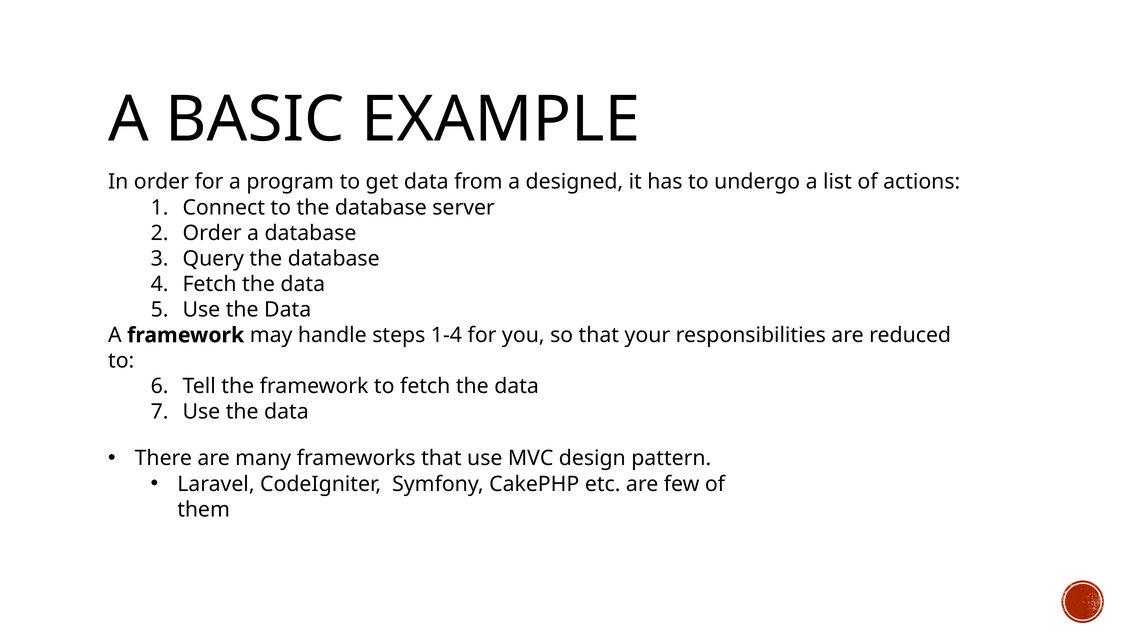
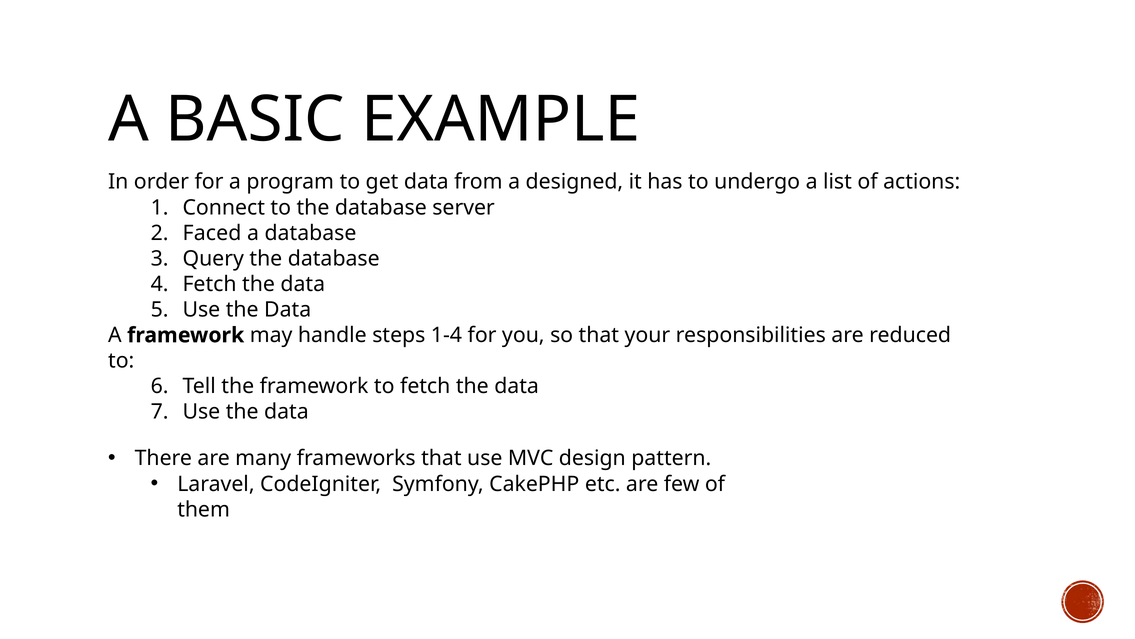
Order: Order -> Faced (212, 233)
